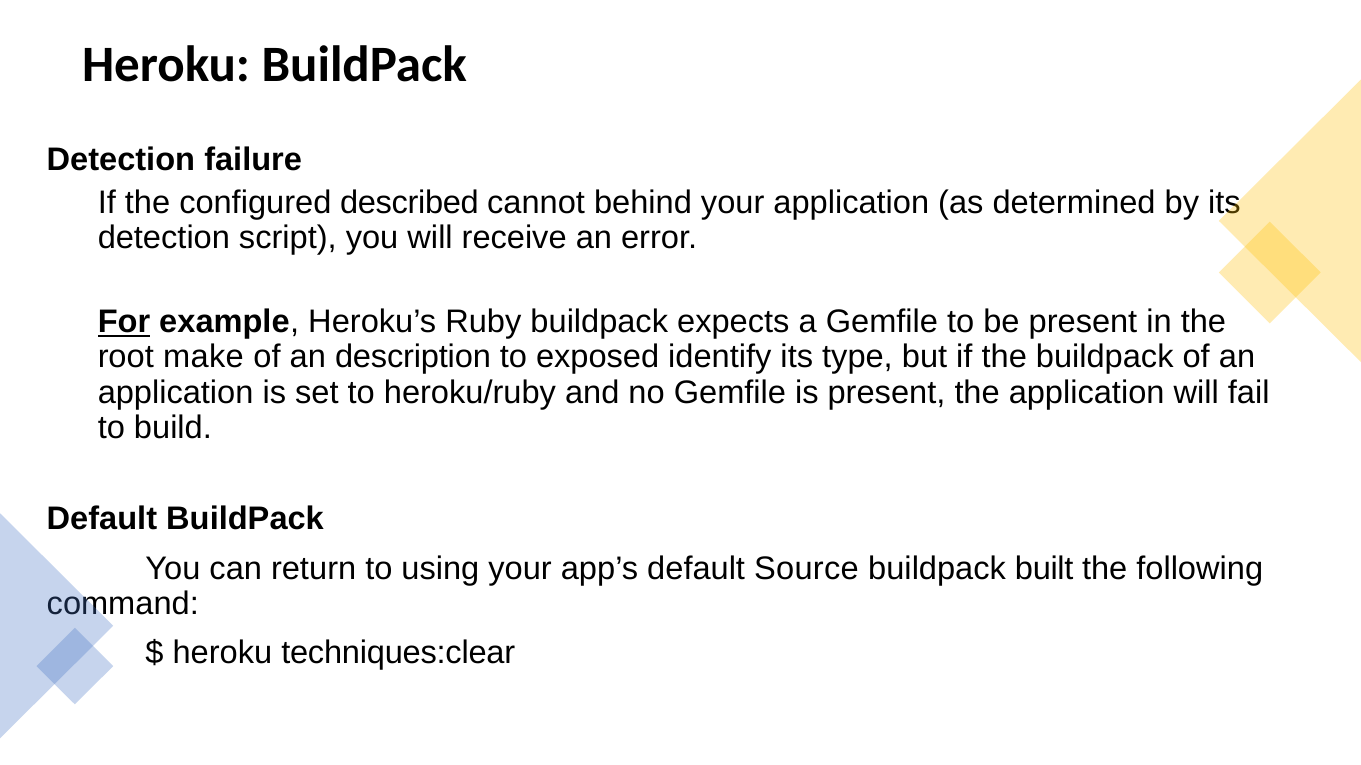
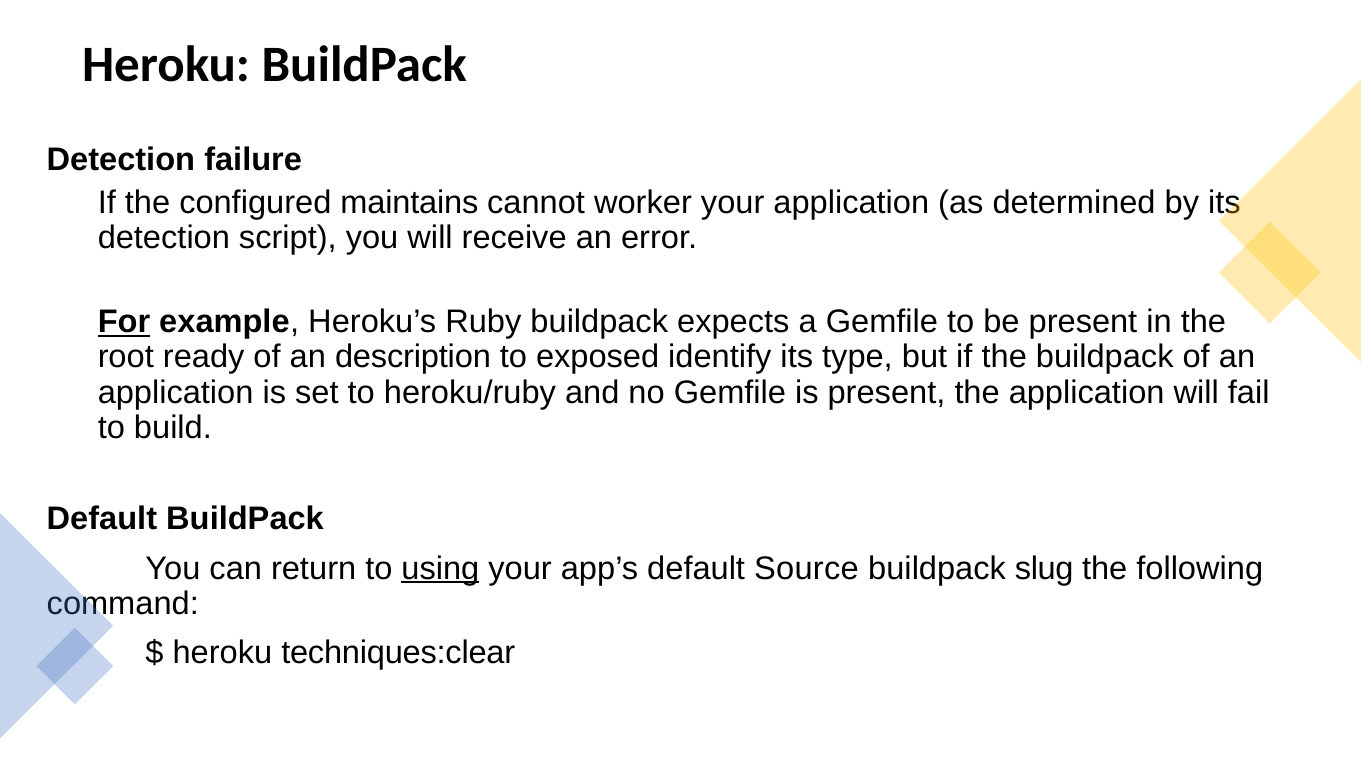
described: described -> maintains (409, 202)
behind: behind -> worker (643, 202)
make: make -> ready (204, 357)
using underline: none -> present (440, 569)
built: built -> slug (1044, 569)
